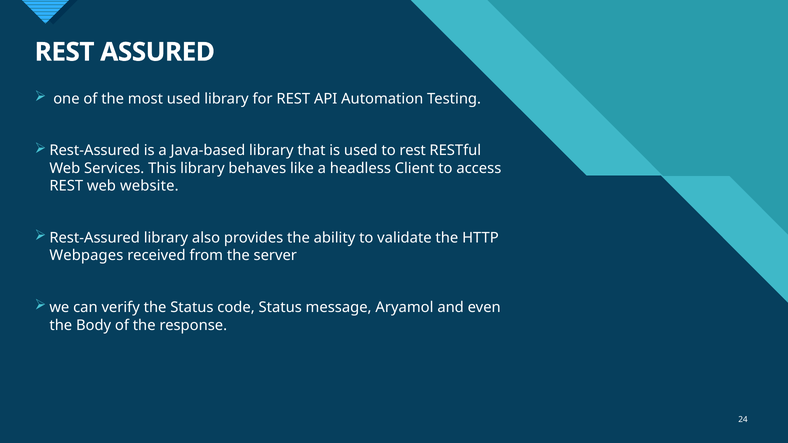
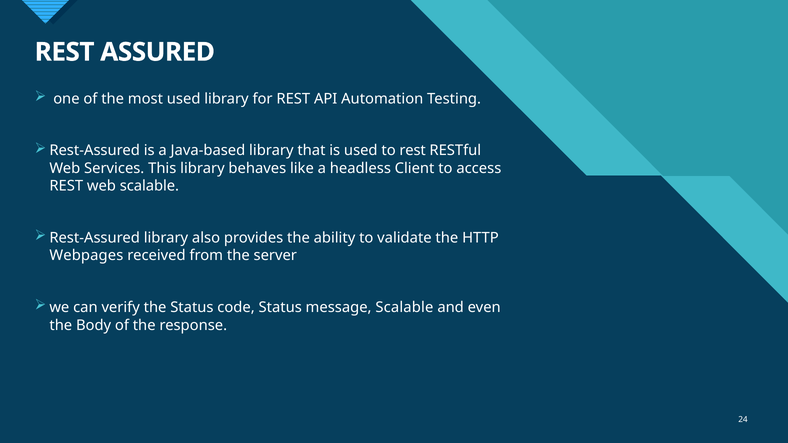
web website: website -> scalable (149, 186)
message Aryamol: Aryamol -> Scalable (404, 308)
